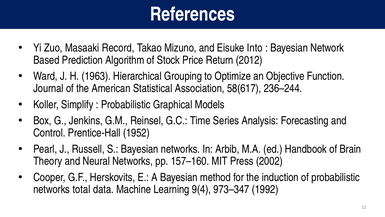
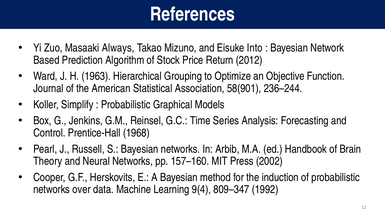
Record: Record -> Always (118, 48)
58(617: 58(617 -> 58(901 (244, 88)
1952: 1952 -> 1968 (136, 133)
total: total -> over (81, 189)
973–347: 973–347 -> 809–347 (231, 189)
